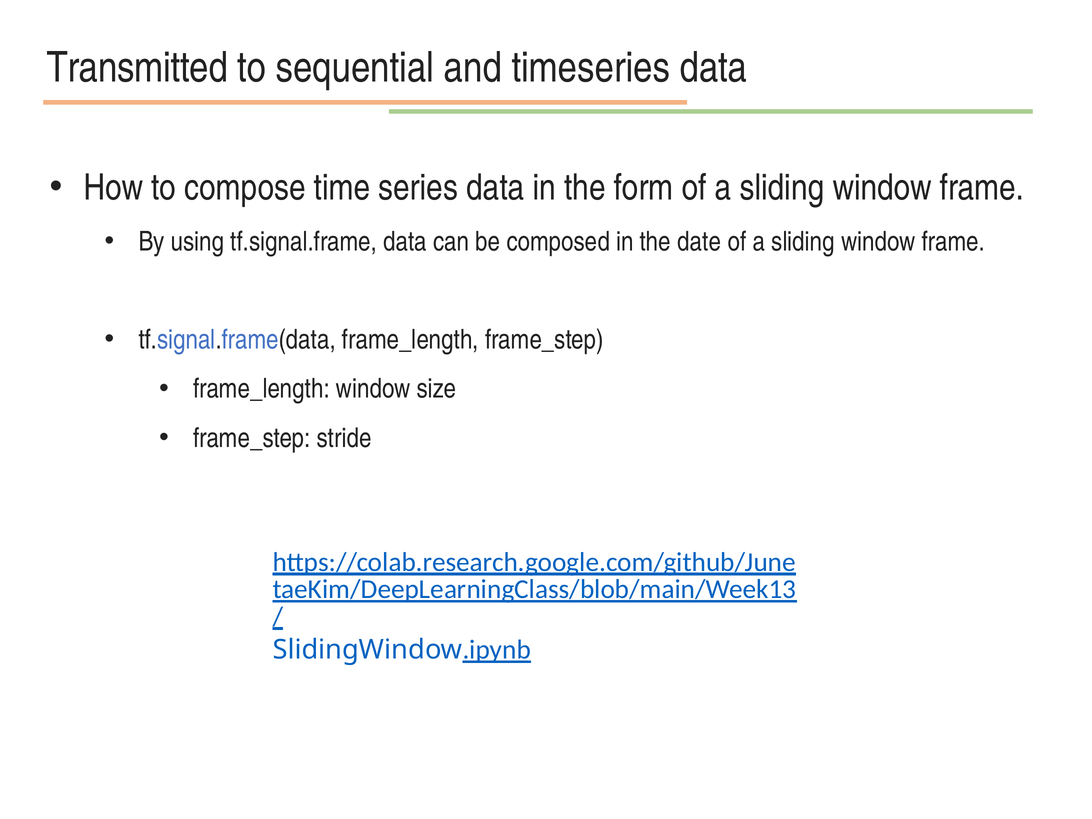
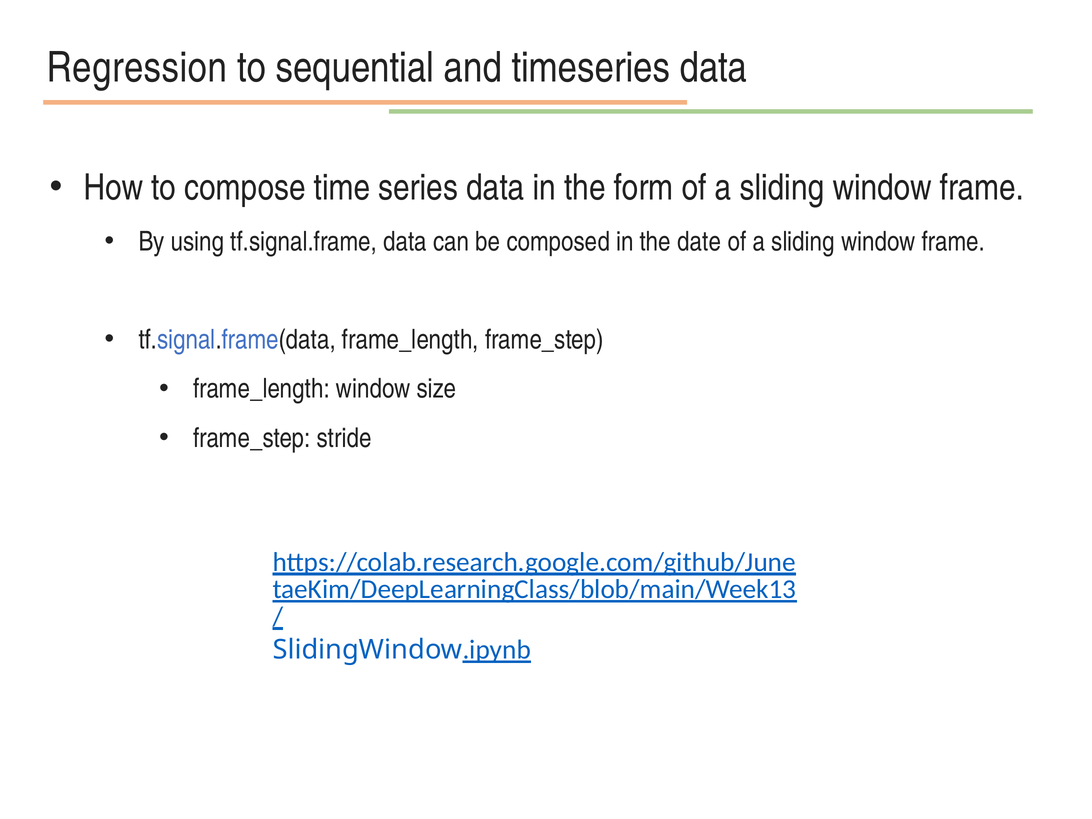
Transmitted: Transmitted -> Regression (137, 68)
